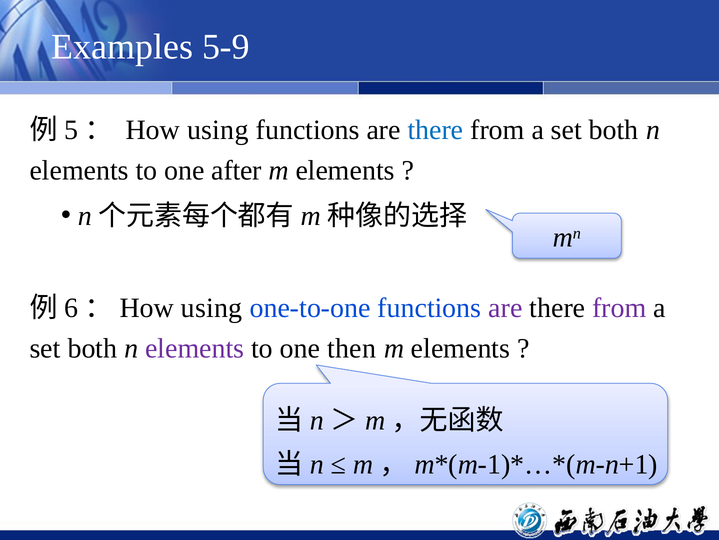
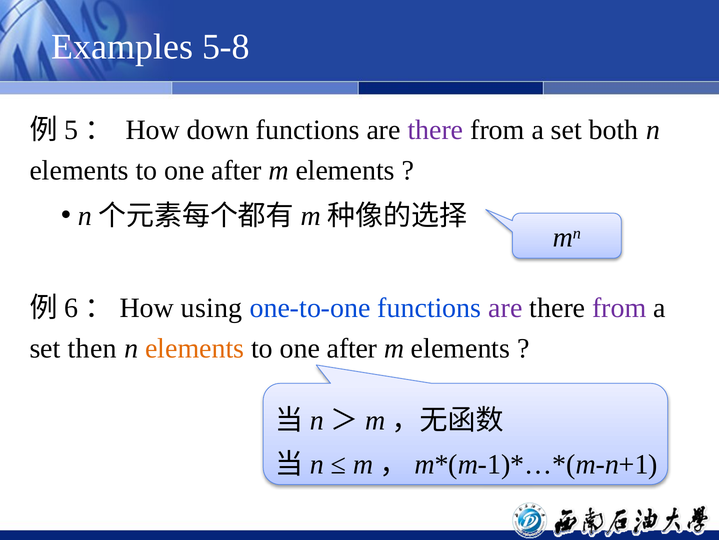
5-9: 5-9 -> 5-8 (226, 47)
using: using -> down (218, 130)
there colour: blue -> purple (436, 130)
both: both -> then (92, 348)
elements colour: purple -> orange (195, 348)
then: then -> after (352, 348)
